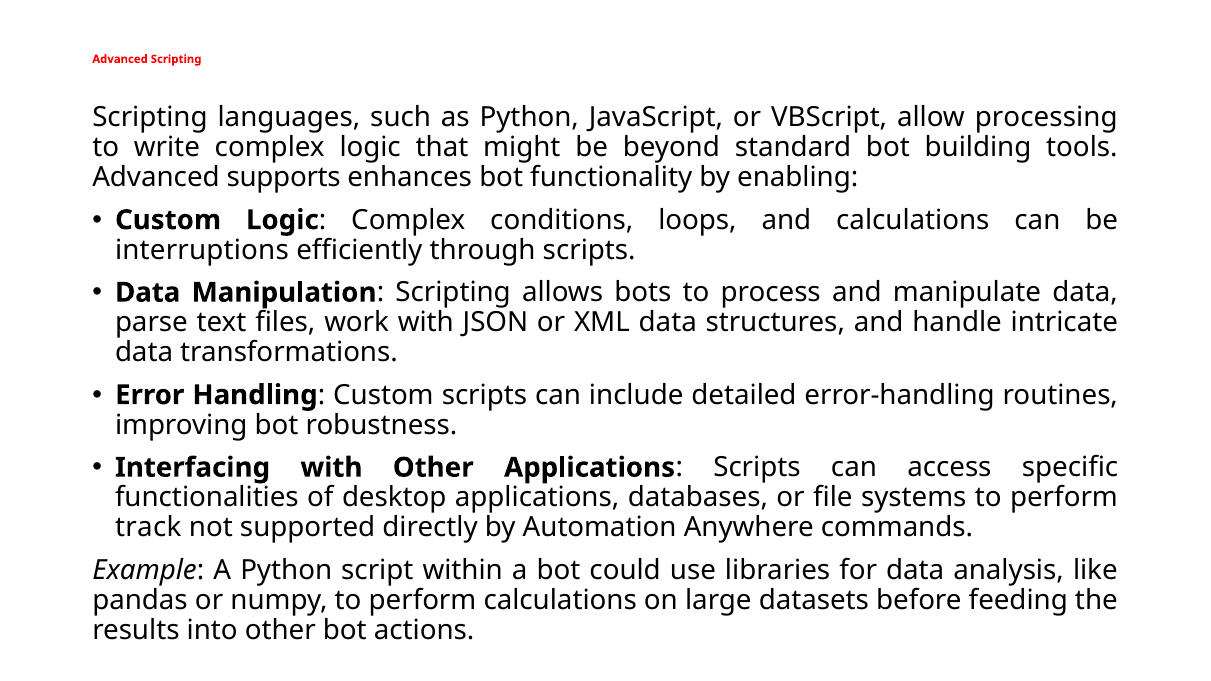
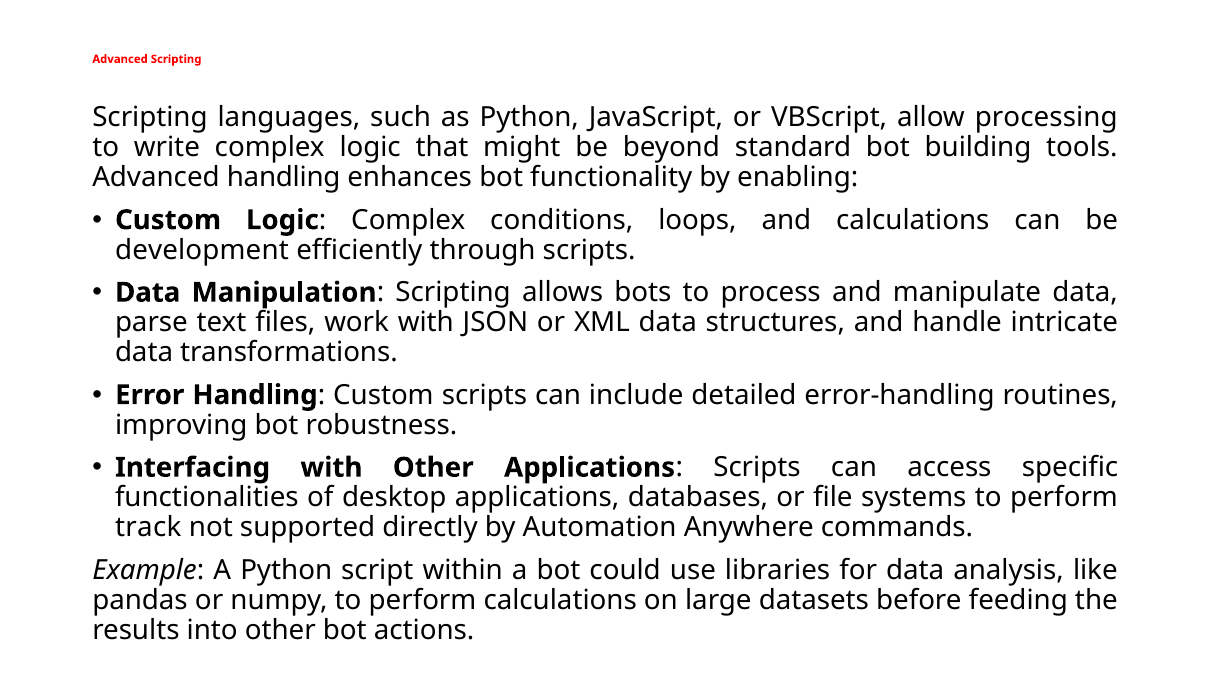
Advanced supports: supports -> handling (284, 177)
interruptions: interruptions -> development (202, 250)
